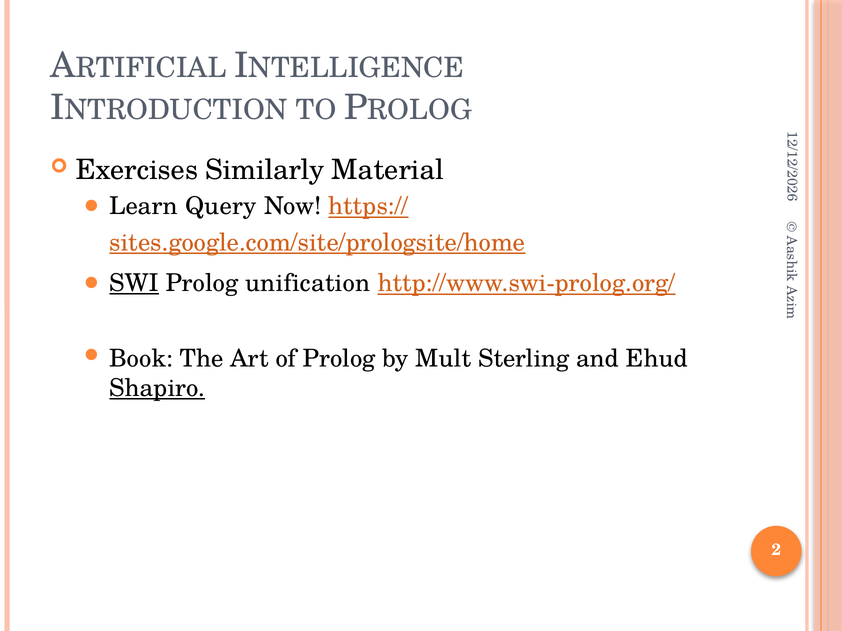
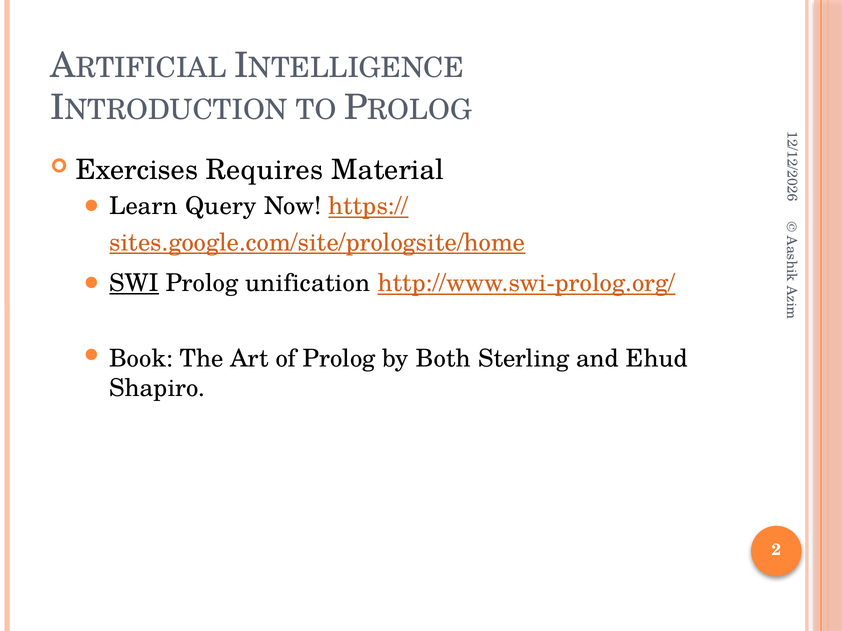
Similarly: Similarly -> Requires (265, 170)
Mult: Mult -> Both (443, 359)
Shapiro underline: present -> none (157, 388)
